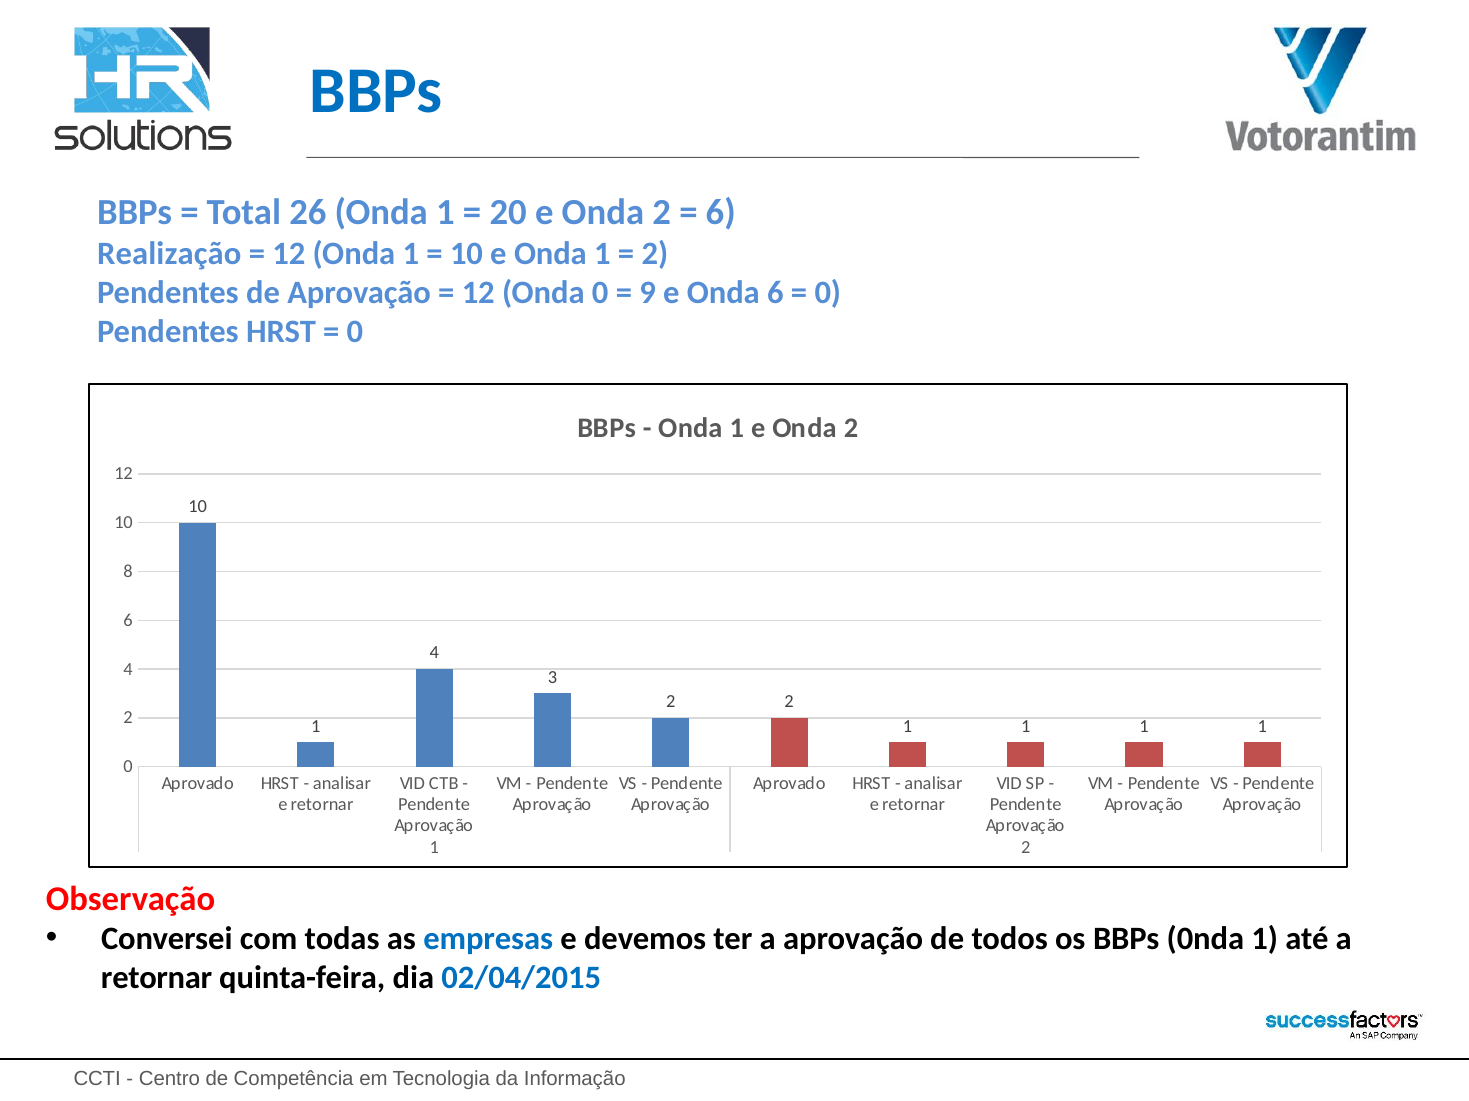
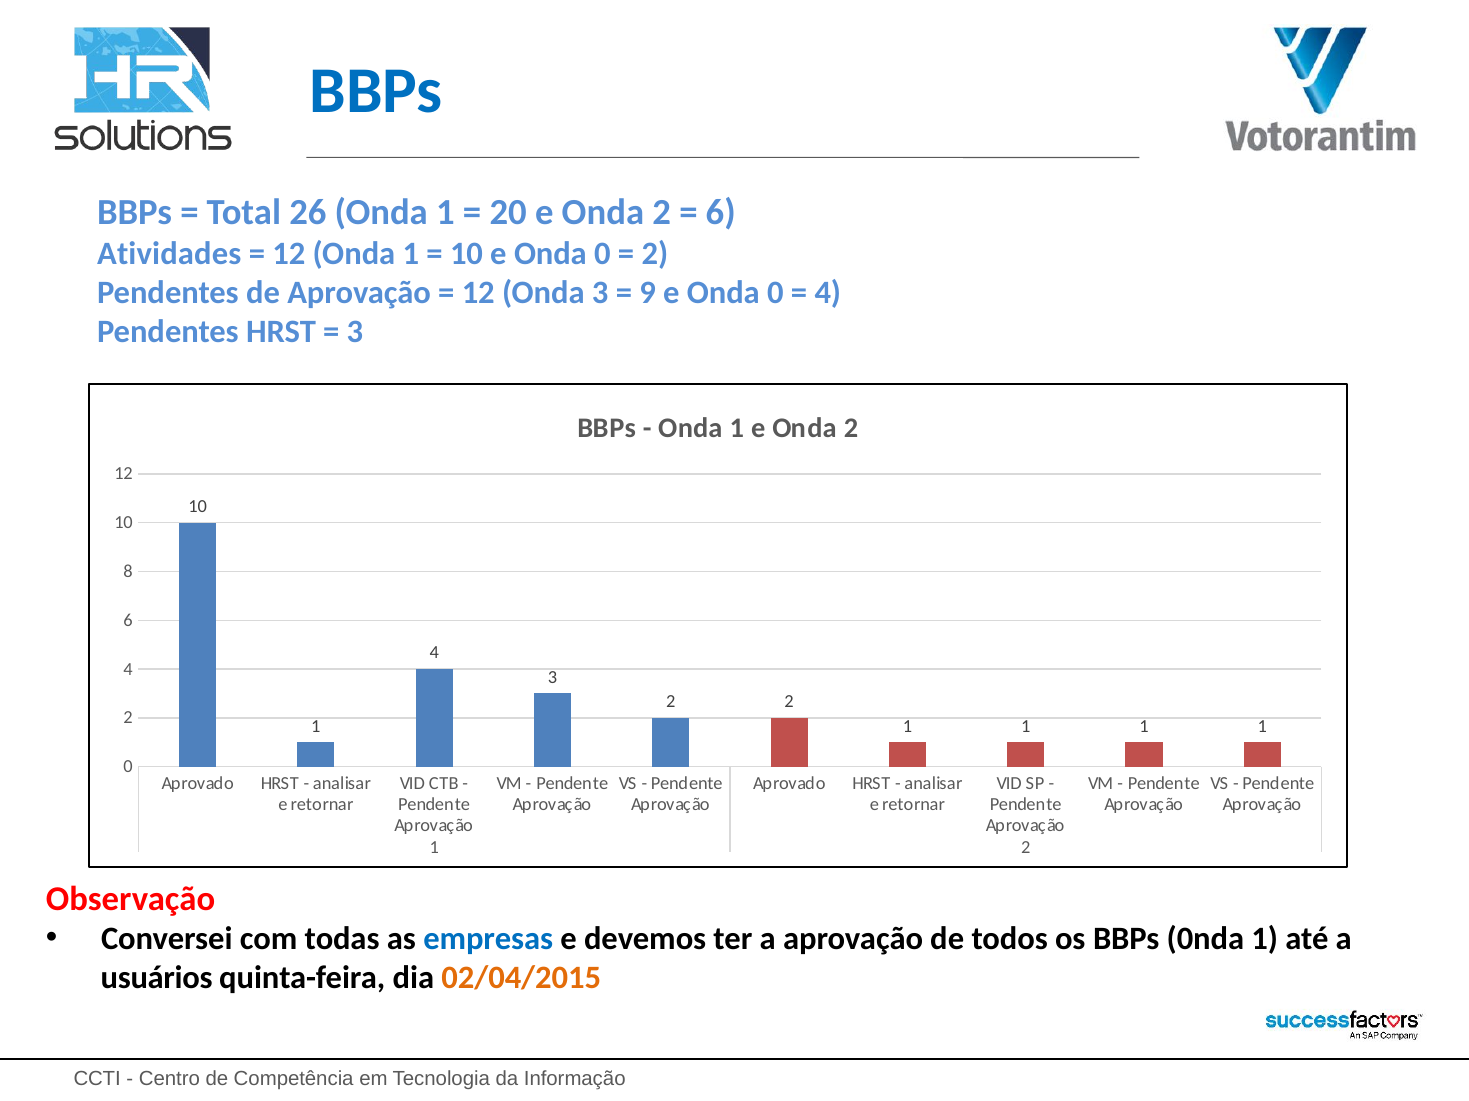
Realização: Realização -> Atividades (169, 254)
10 e Onda 1: 1 -> 0 (602, 254)
Onda 0: 0 -> 3 (600, 293)
9 e Onda 6: 6 -> 0 (775, 293)
0: 0 -> 4 (828, 293)
0: 0 -> 3 (355, 332)
retornar: retornar -> usuários (157, 979)
02/04/2015 colour: blue -> orange (521, 979)
